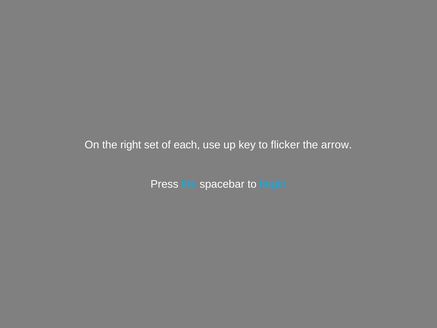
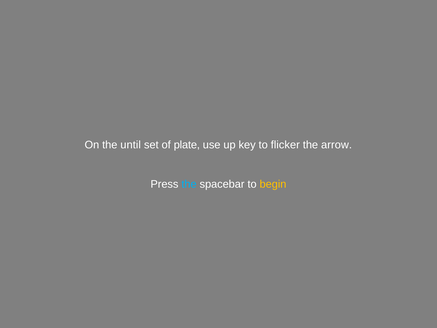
right: right -> until (131, 145)
each: each -> plate (187, 145)
begin colour: light blue -> yellow (273, 184)
